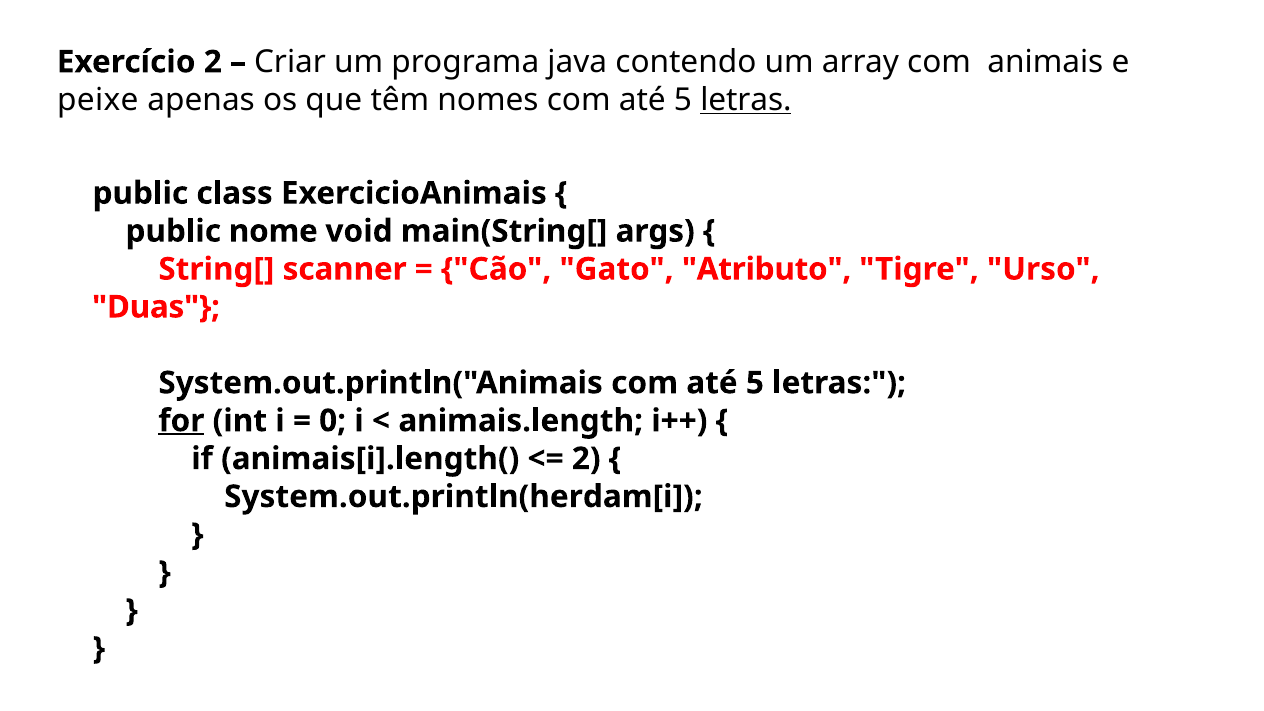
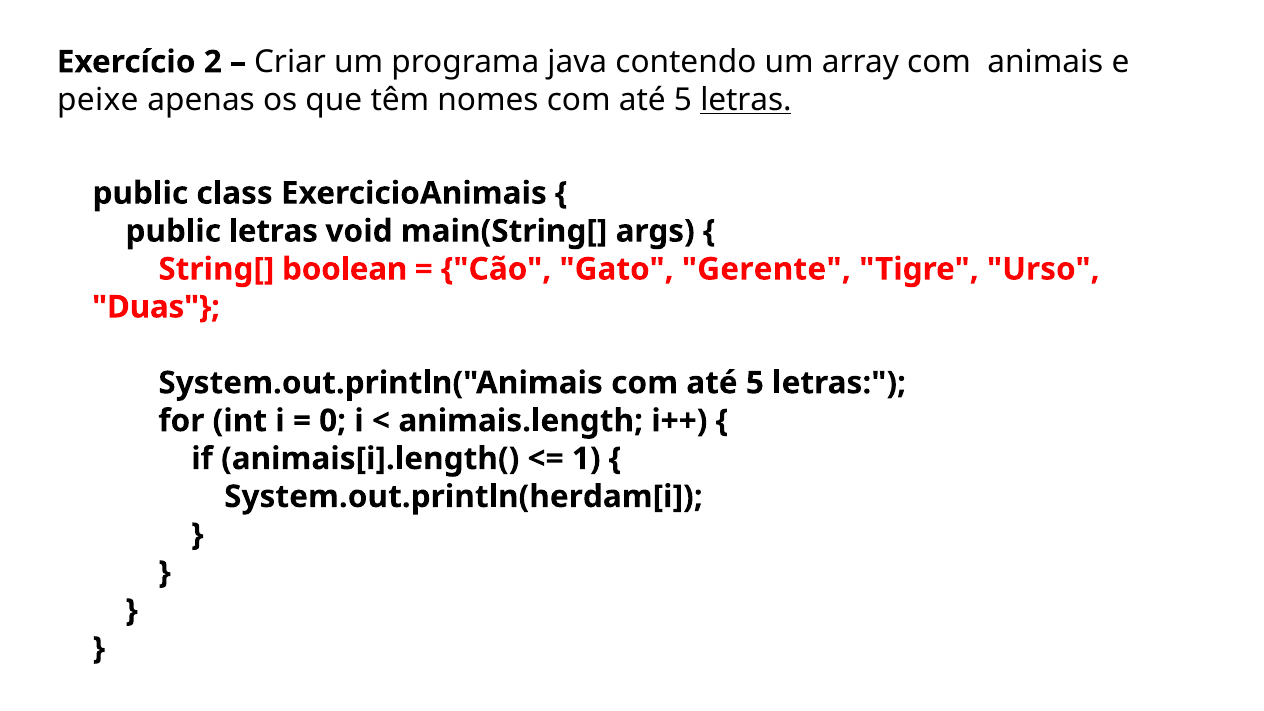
public nome: nome -> letras (273, 231)
scanner: scanner -> boolean (345, 269)
Atributo: Atributo -> Gerente (766, 269)
for underline: present -> none (181, 421)
2: 2 -> 1 (586, 459)
